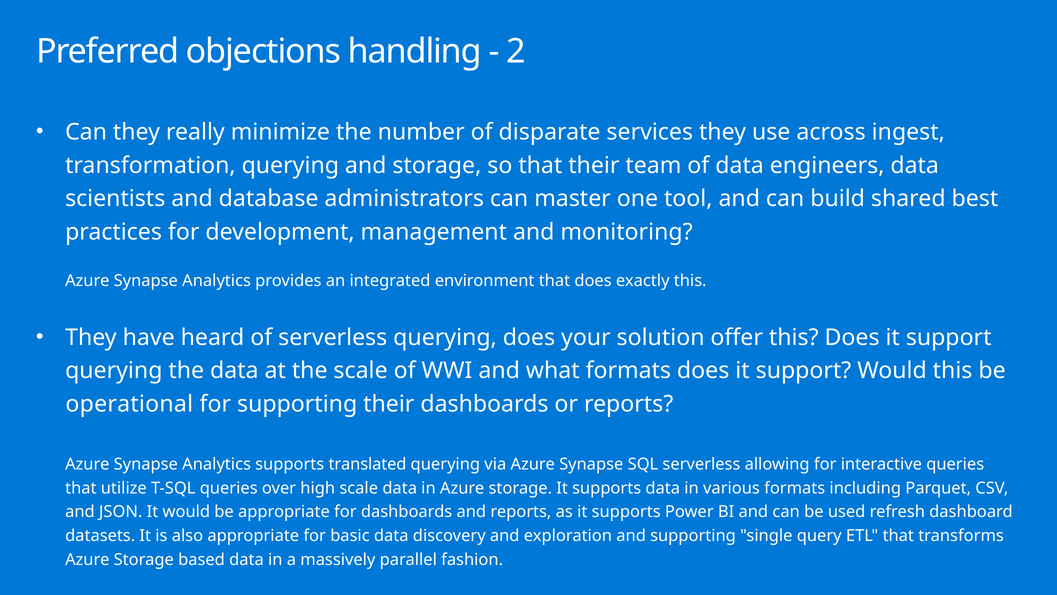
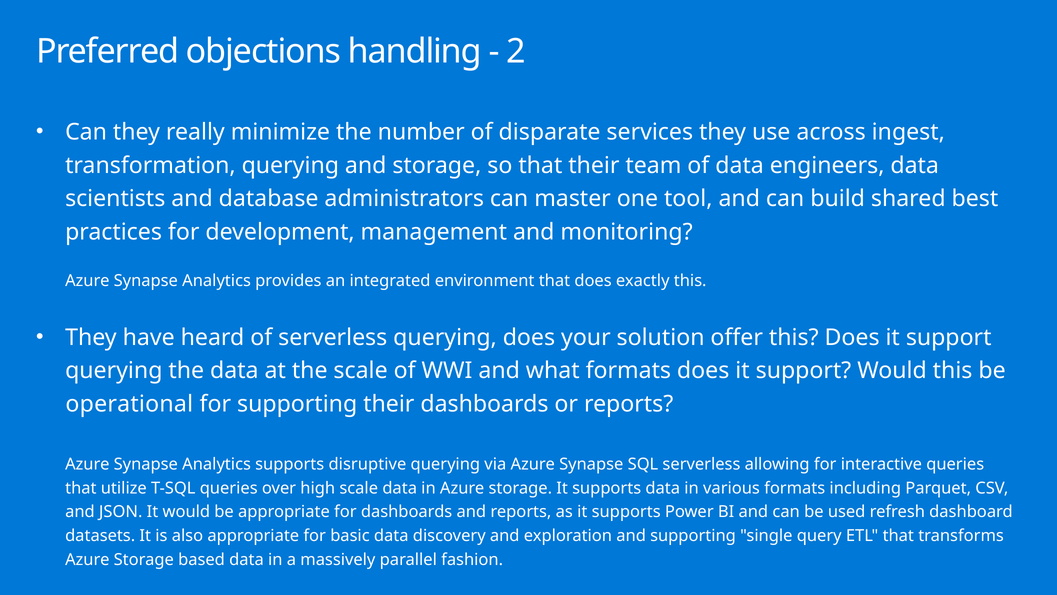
translated: translated -> disruptive (367, 464)
